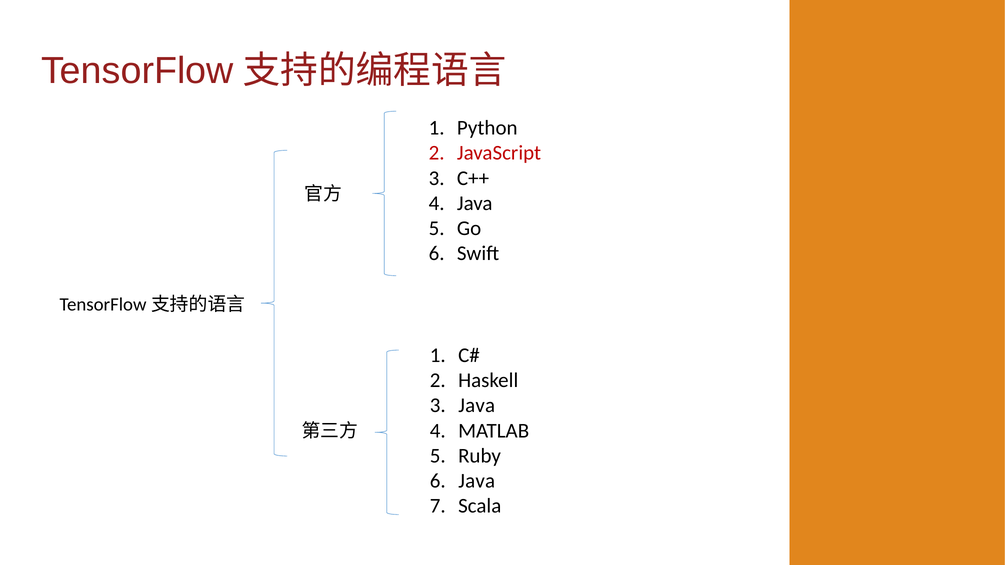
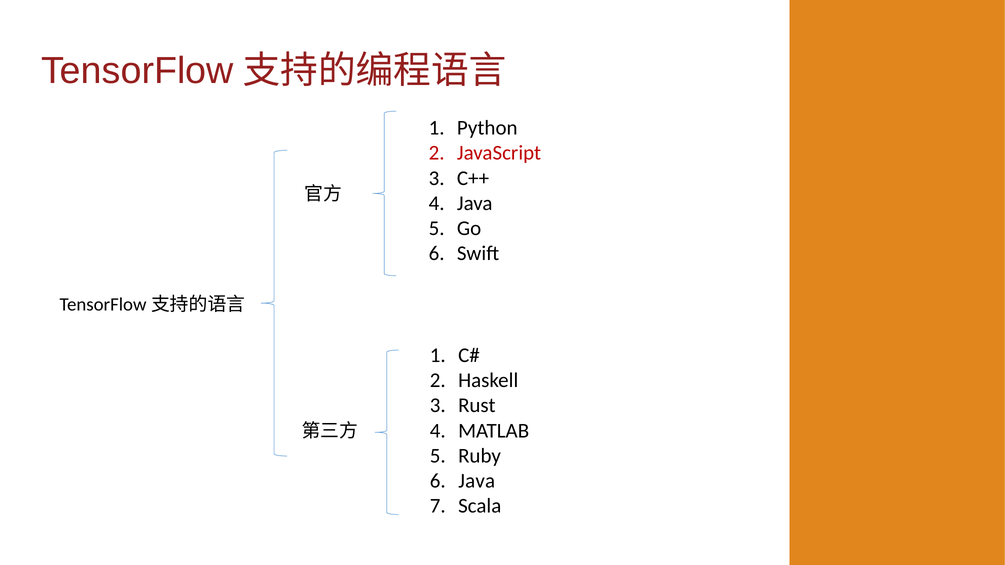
Java: Java -> Rust (477, 406)
